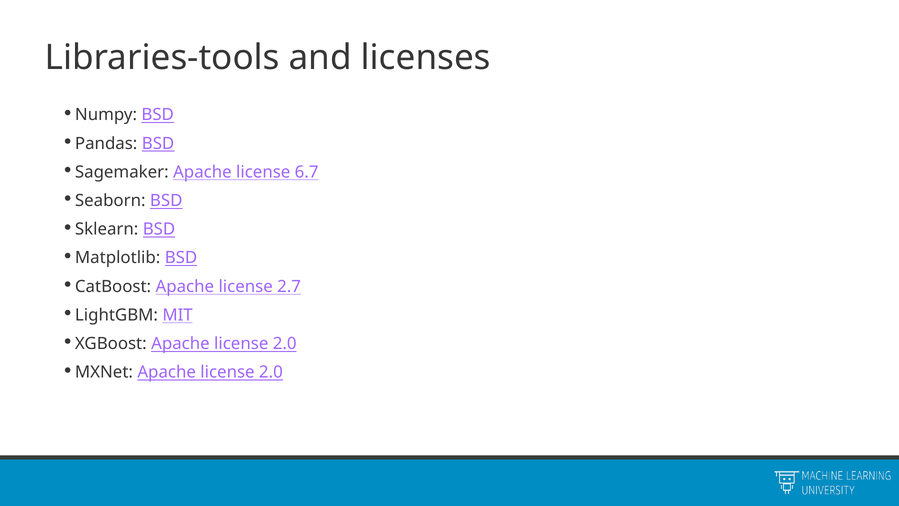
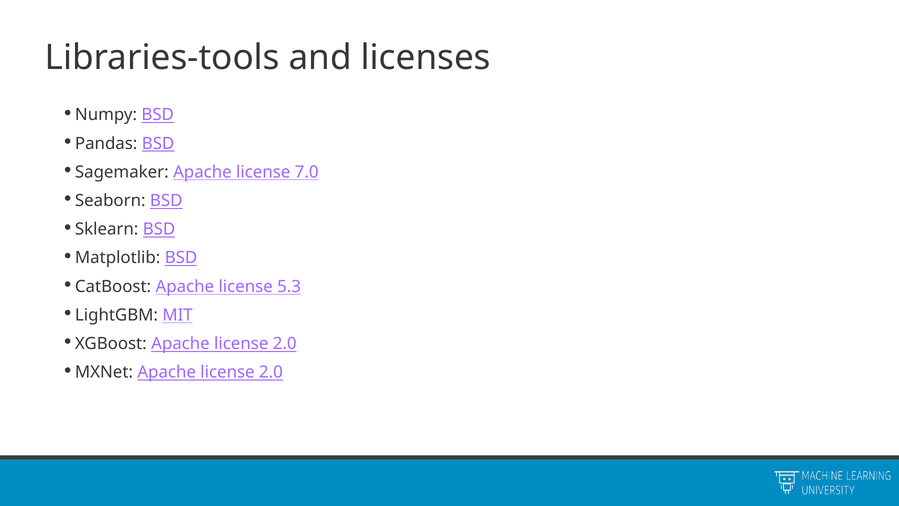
6.7: 6.7 -> 7.0 (307, 172)
2.7: 2.7 -> 5.3 (289, 286)
